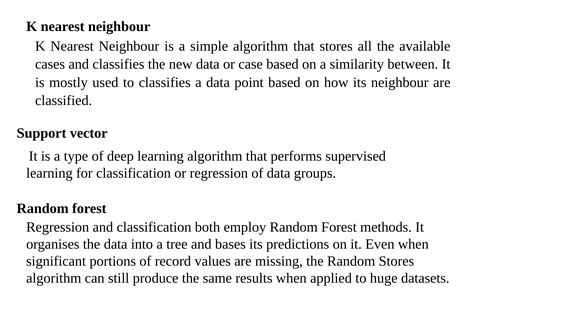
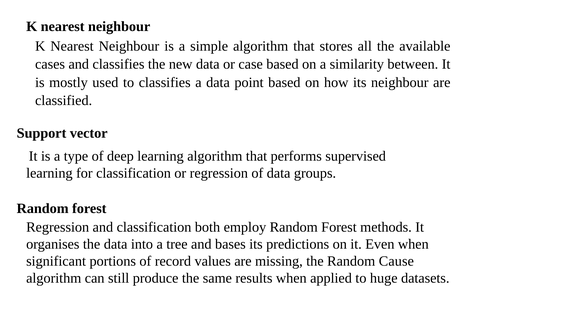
Random Stores: Stores -> Cause (396, 261)
